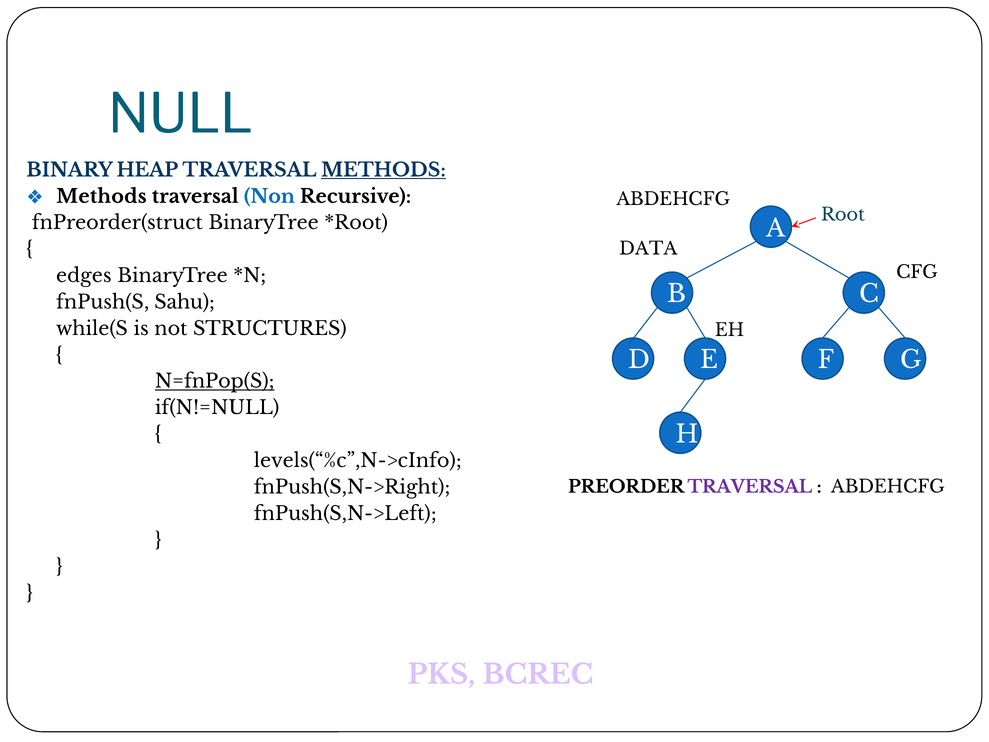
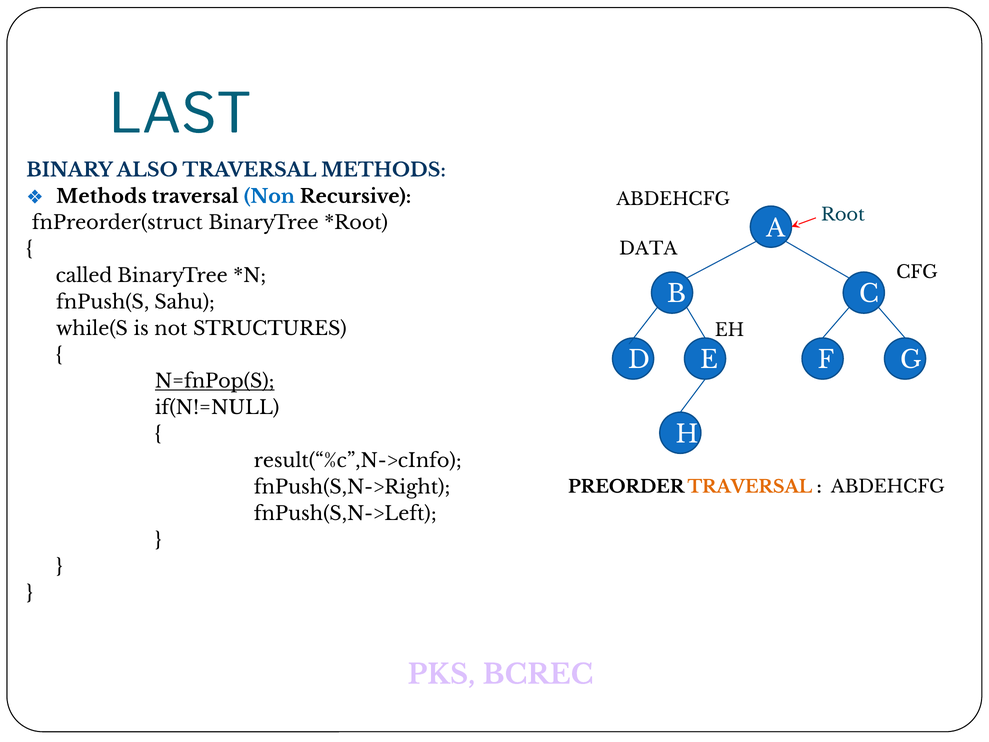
NULL: NULL -> LAST (180, 114)
HEAP: HEAP -> ALSO (147, 170)
METHODS underline: present -> none (384, 170)
edges: edges -> called (84, 276)
levels(“%c”,N->cInfo: levels(“%c”,N->cInfo -> result(“%c”,N->cInfo (358, 461)
TRAVERSAL colour: purple -> orange (750, 487)
